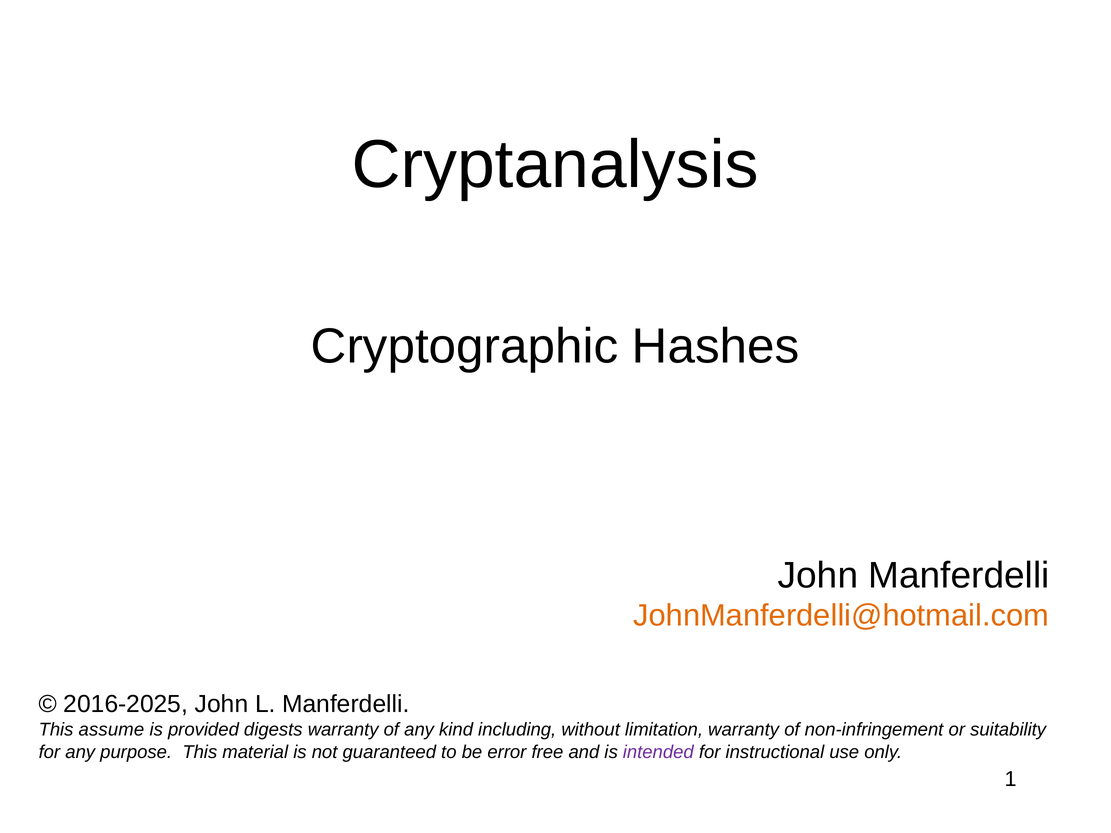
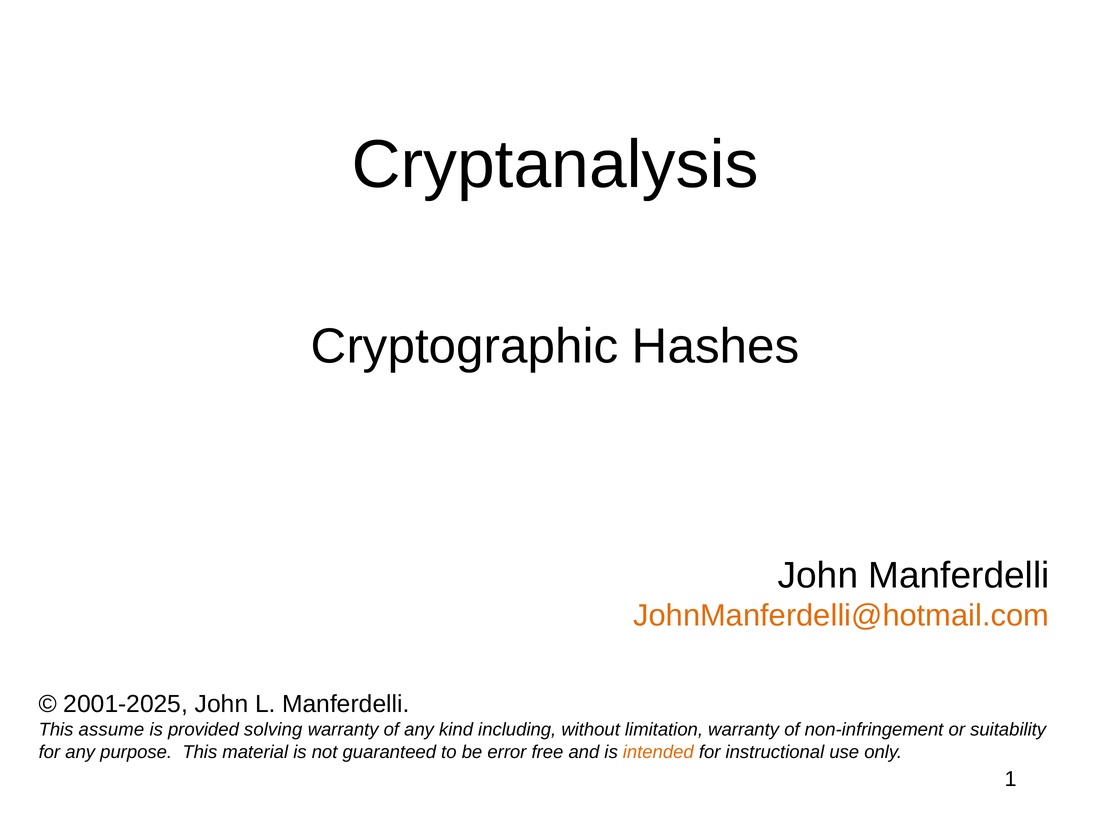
2016-2025: 2016-2025 -> 2001-2025 (126, 704)
digests: digests -> solving (273, 730)
intended colour: purple -> orange (658, 752)
